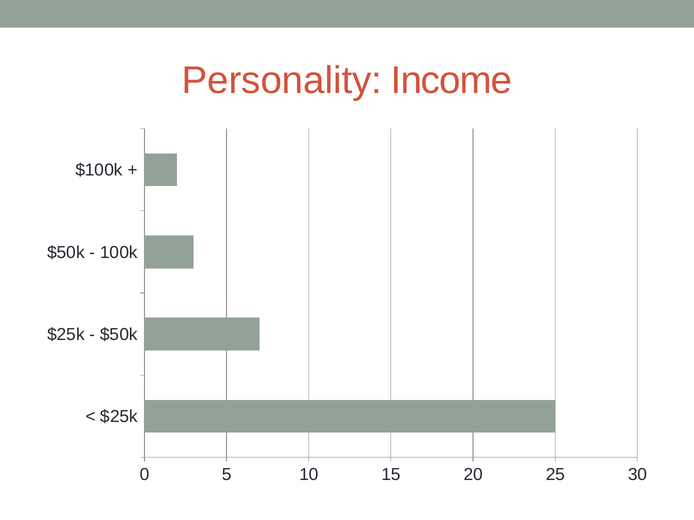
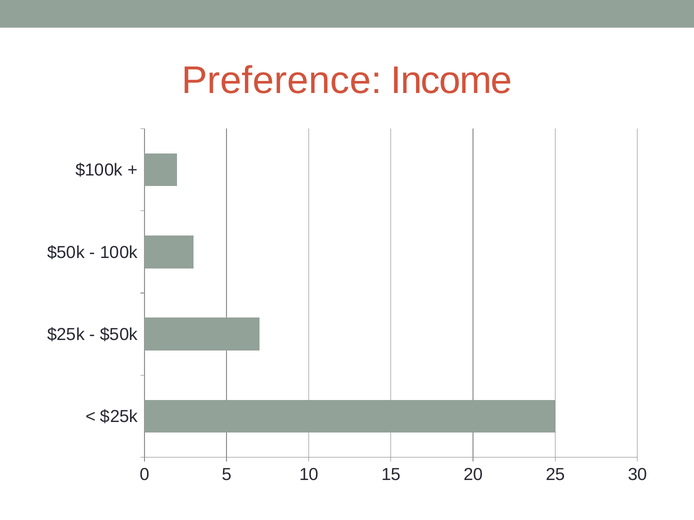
Personality: Personality -> Preference (282, 81)
